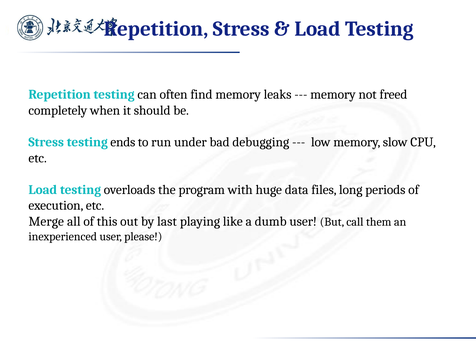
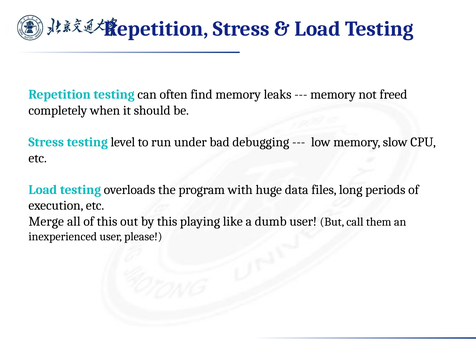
ends: ends -> level (123, 142)
by last: last -> this (167, 221)
